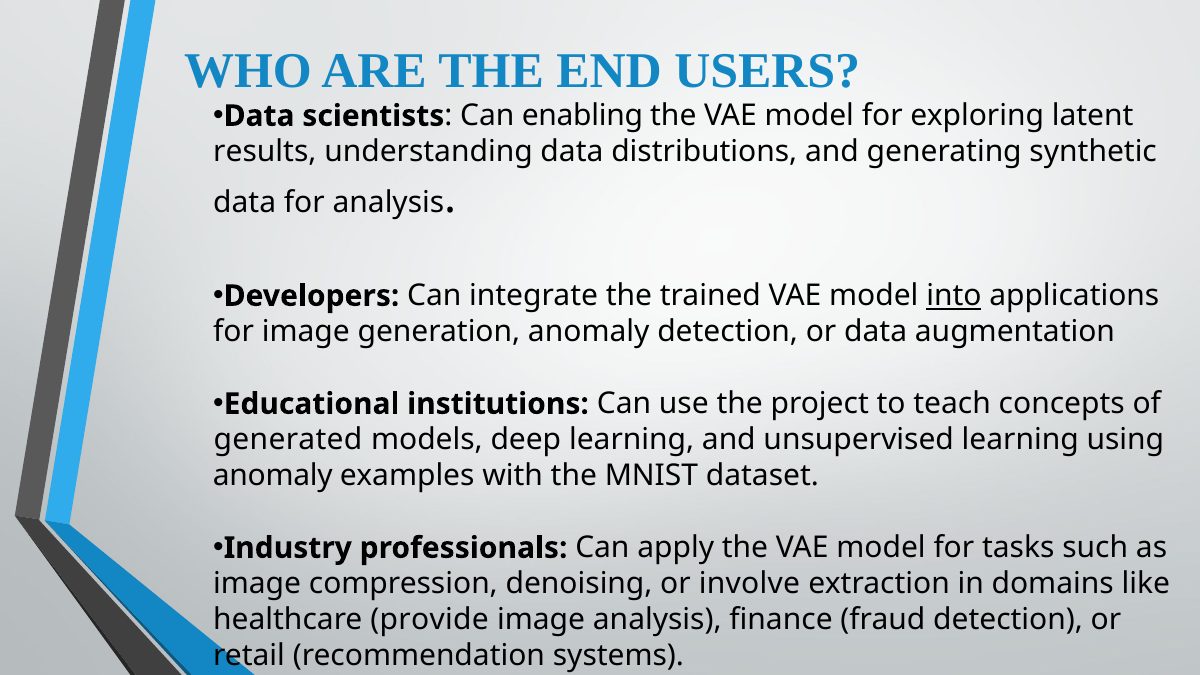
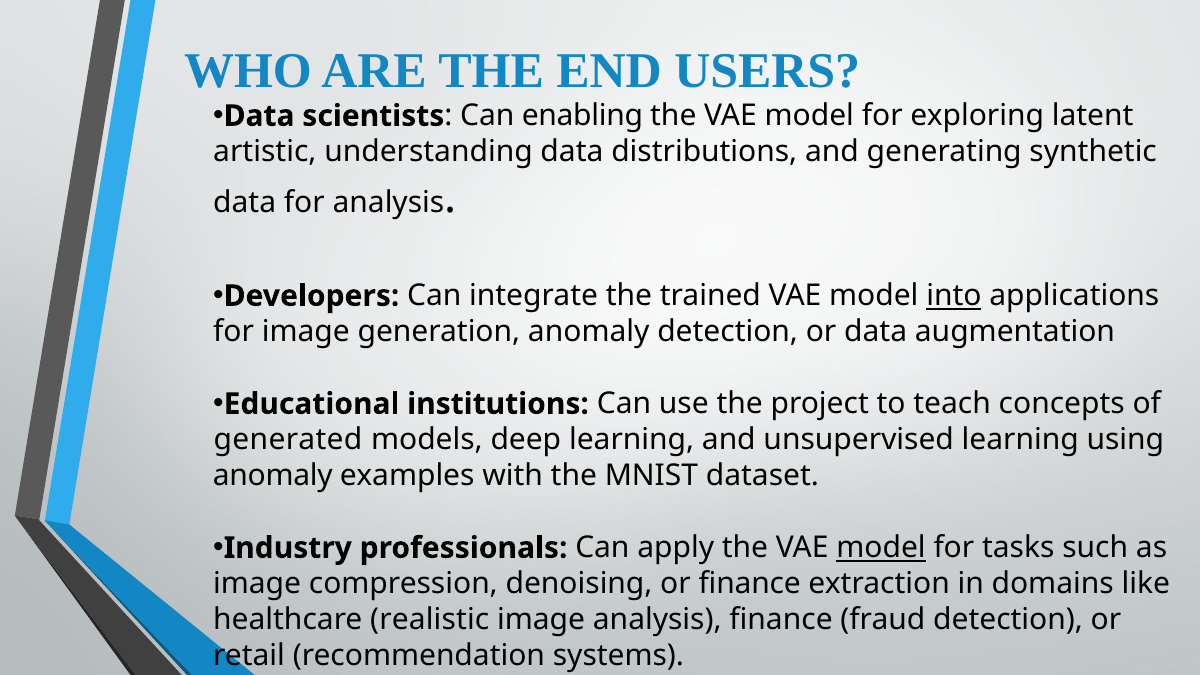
results: results -> artistic (265, 152)
model underline: none -> present (881, 548)
or involve: involve -> finance (750, 584)
provide: provide -> realistic (430, 620)
